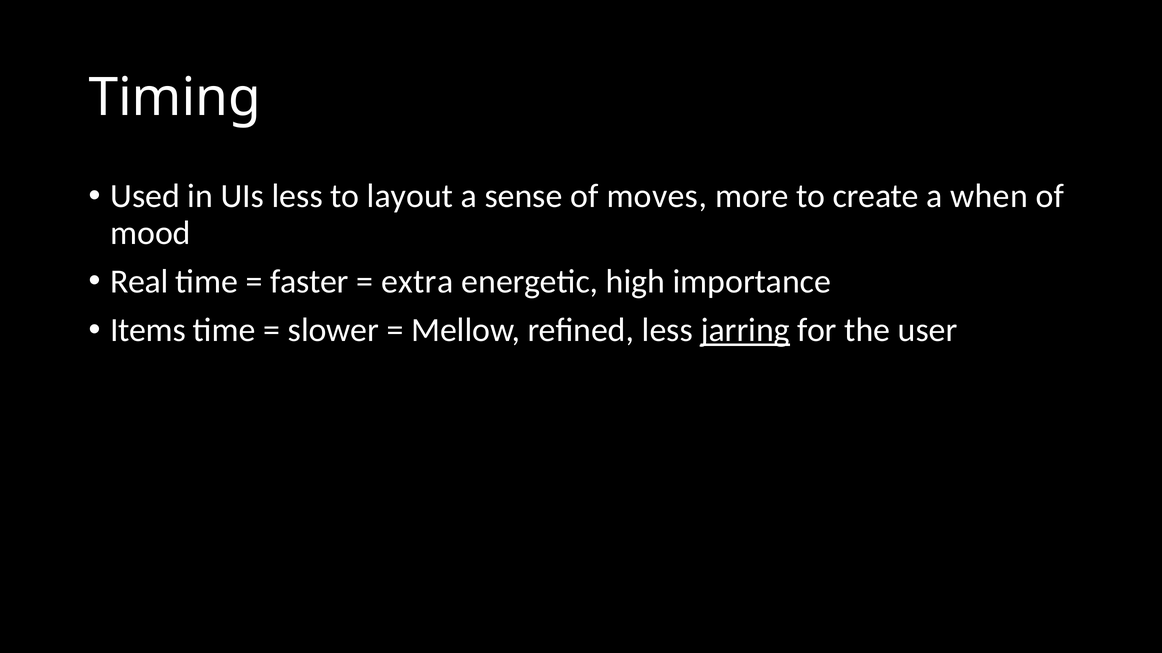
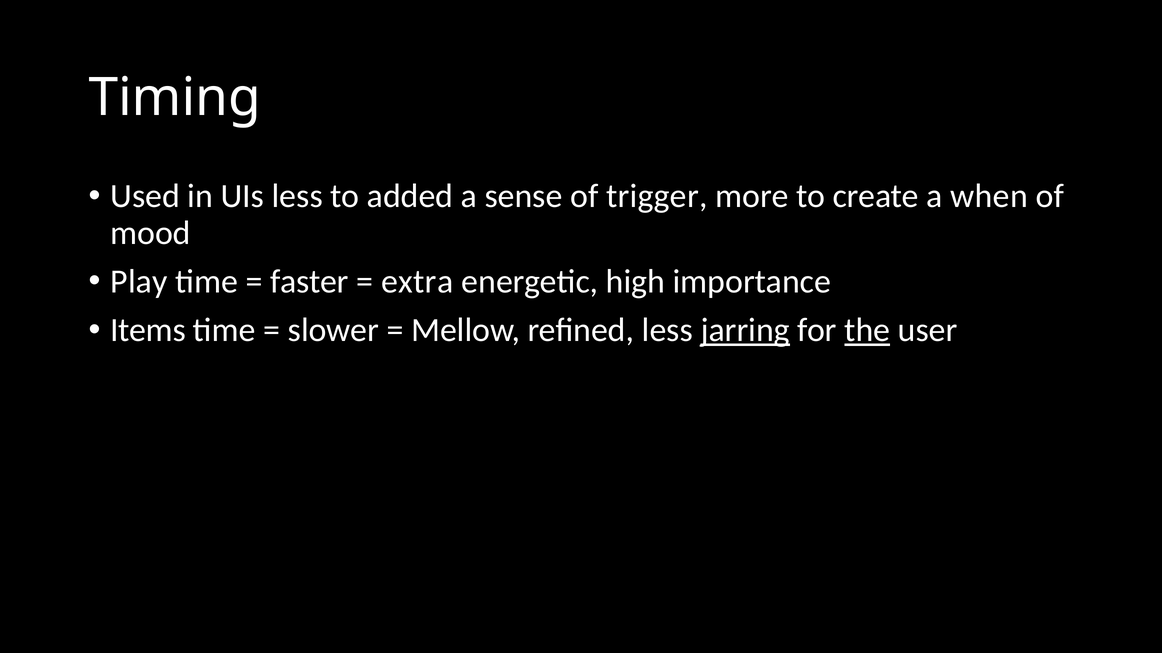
layout: layout -> added (410, 196)
moves: moves -> trigger (657, 196)
Real: Real -> Play (139, 282)
the underline: none -> present (867, 331)
